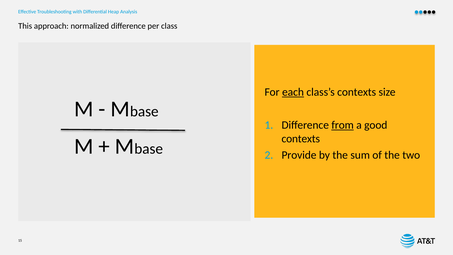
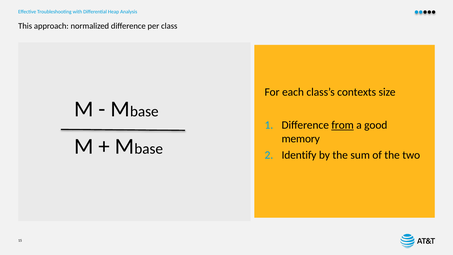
each underline: present -> none (293, 92)
contexts: contexts -> memory (301, 139)
Provide: Provide -> Identify (299, 155)
